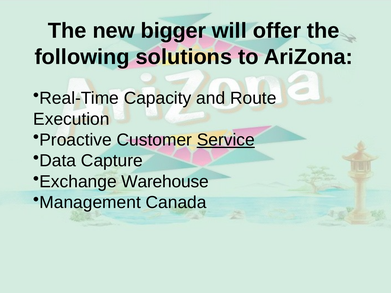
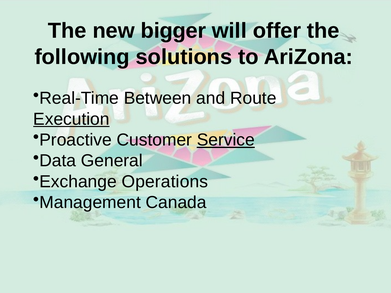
Capacity: Capacity -> Between (158, 98)
Execution underline: none -> present (71, 119)
Capture: Capture -> General (112, 161)
Warehouse: Warehouse -> Operations (165, 182)
